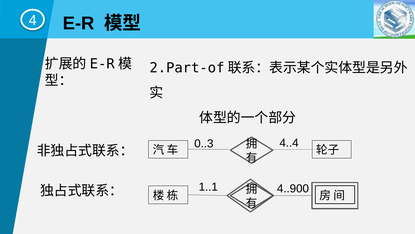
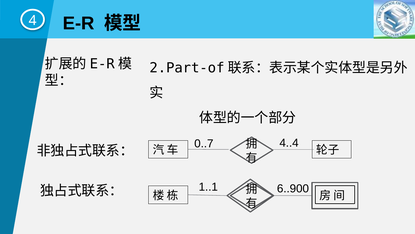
0..3: 0..3 -> 0..7 (204, 143)
4..900: 4..900 -> 6..900 (293, 188)
